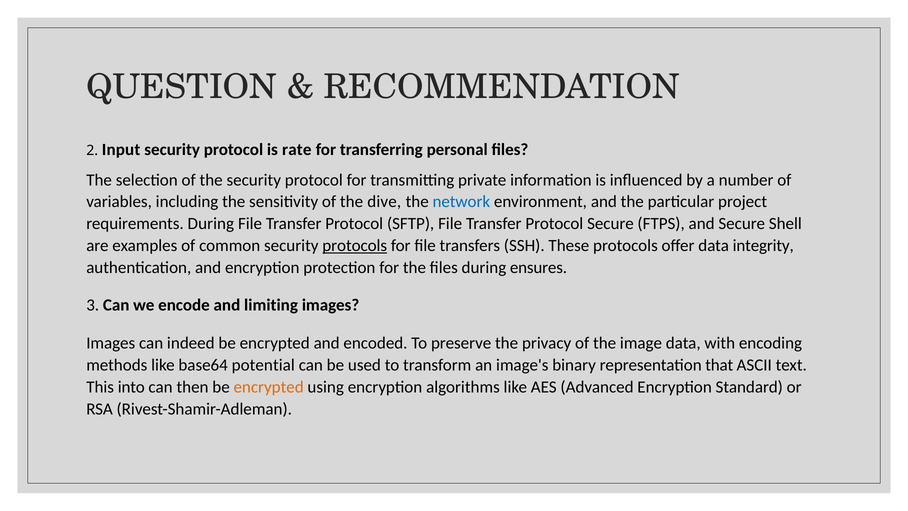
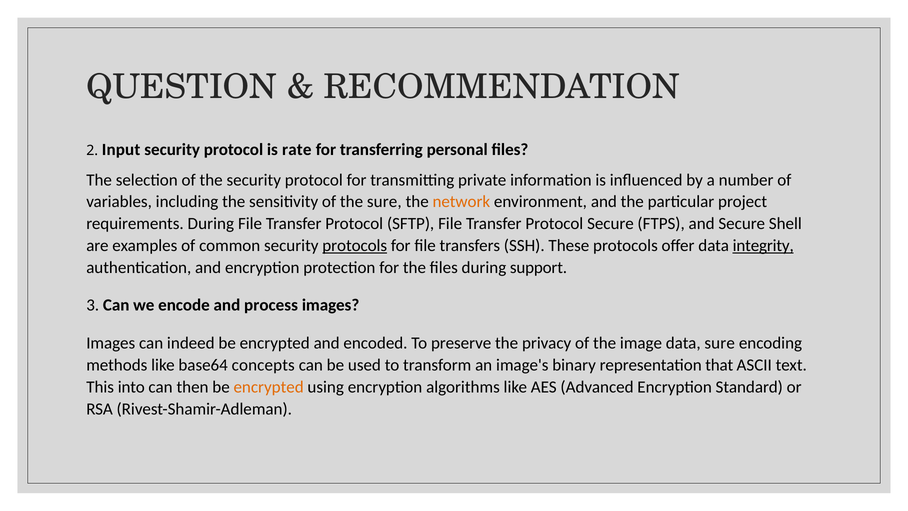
the dive: dive -> sure (384, 202)
network colour: blue -> orange (461, 202)
integrity underline: none -> present (763, 245)
ensures: ensures -> support (538, 267)
limiting: limiting -> process (271, 305)
data with: with -> sure (720, 343)
potential: potential -> concepts (263, 365)
